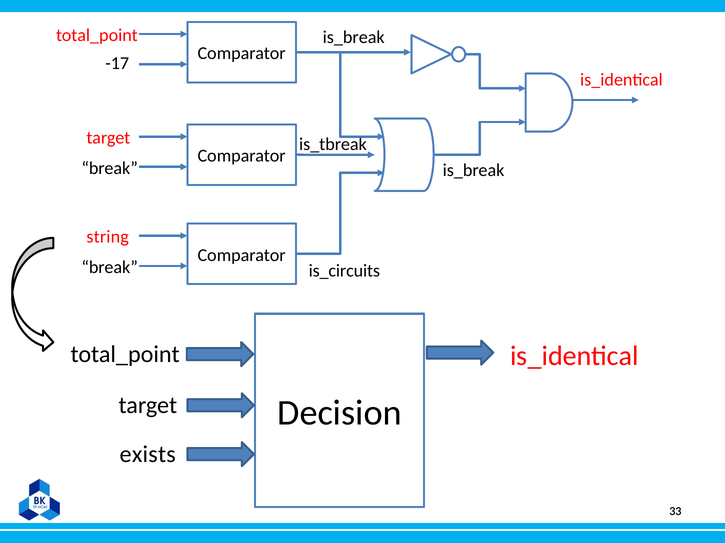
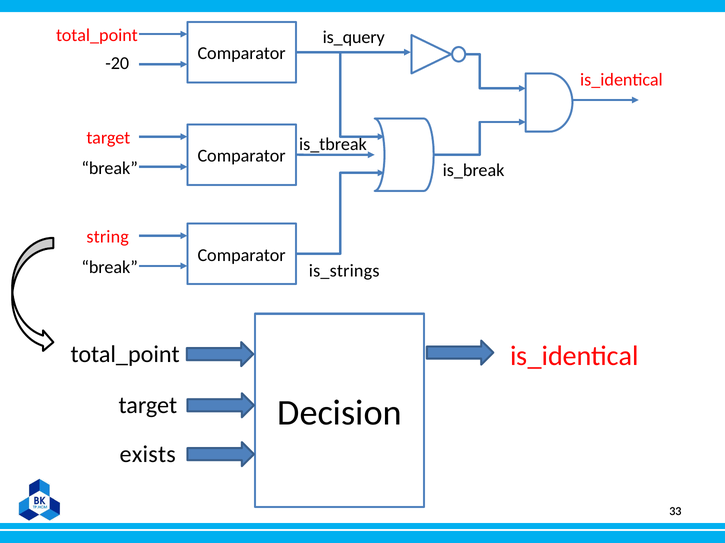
is_break: is_break -> is_query (354, 37)
-17: -17 -> -20 (117, 63)
is_circuits: is_circuits -> is_strings (344, 271)
